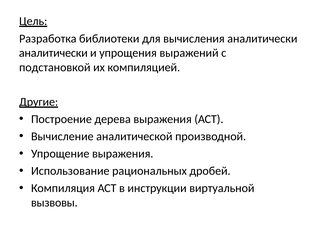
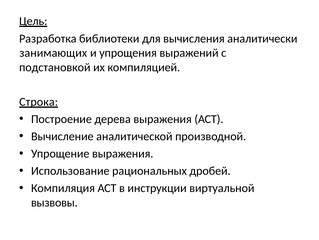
аналитически: аналитически -> занимающих (53, 53)
Другие: Другие -> Строка (39, 102)
